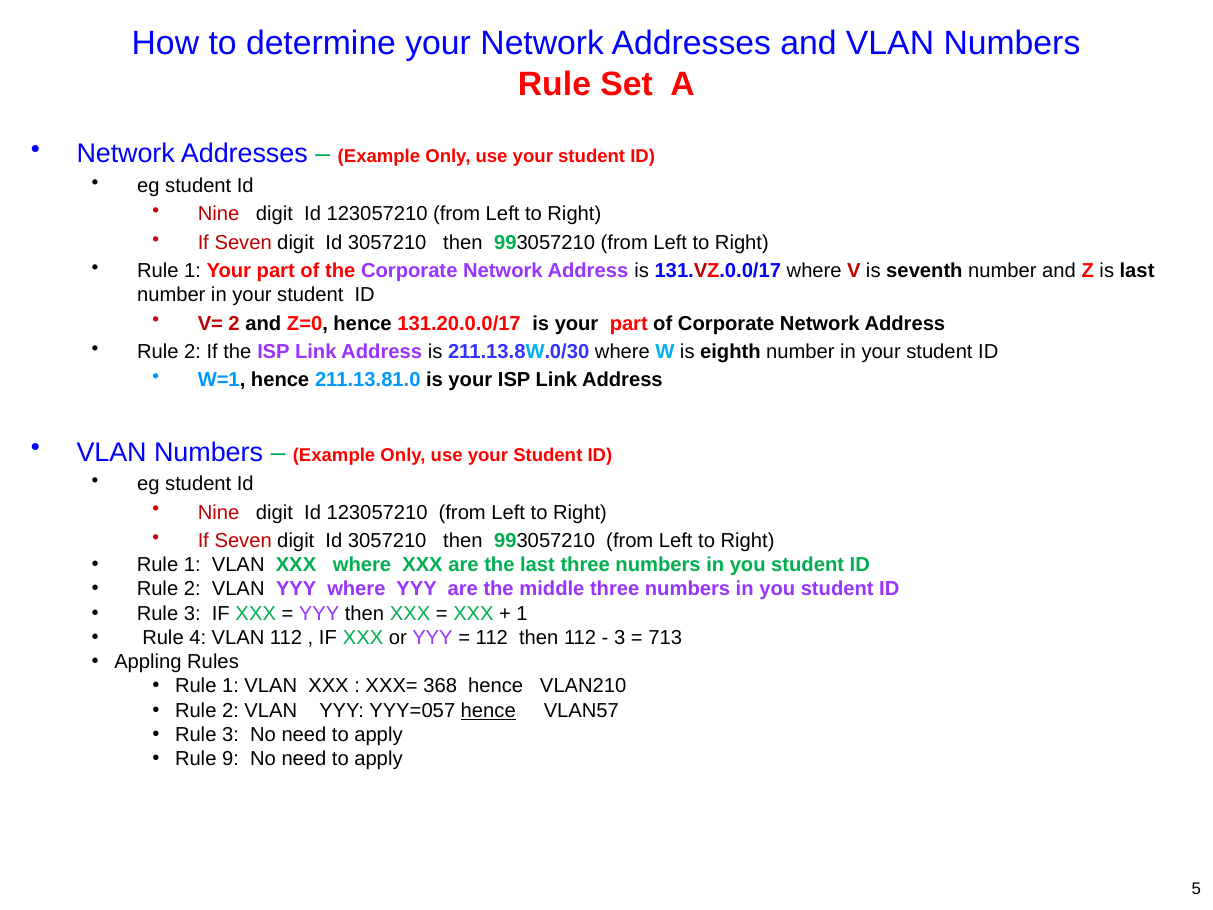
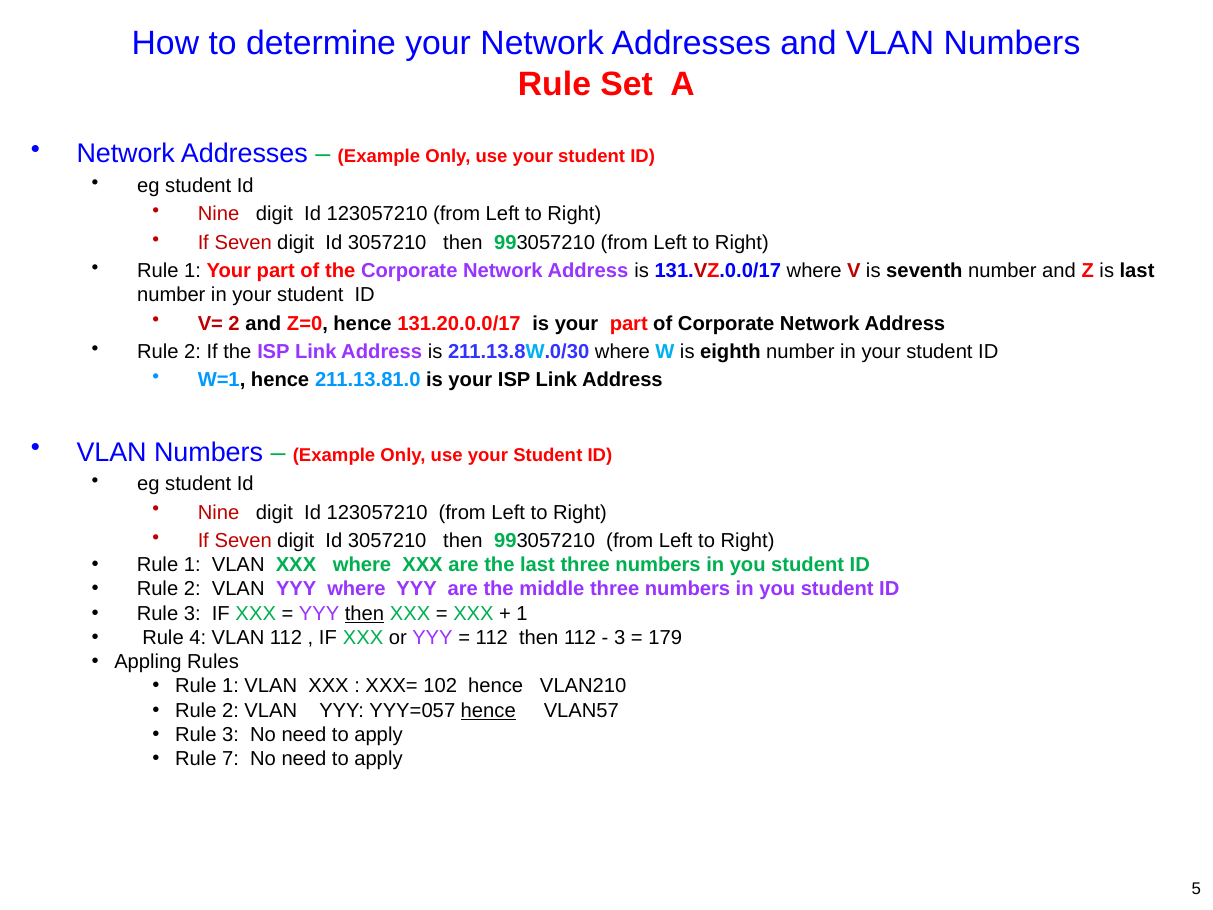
then underline: none -> present (365, 613)
713: 713 -> 179 (665, 638)
368: 368 -> 102 (440, 686)
9: 9 -> 7 (230, 759)
